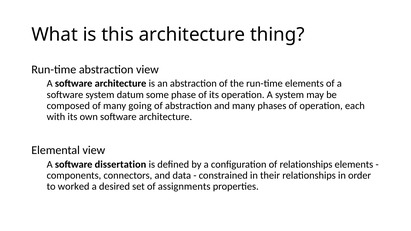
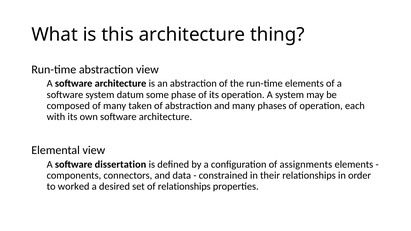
going: going -> taken (140, 106)
of relationships: relationships -> assignments (306, 165)
of assignments: assignments -> relationships (184, 187)
